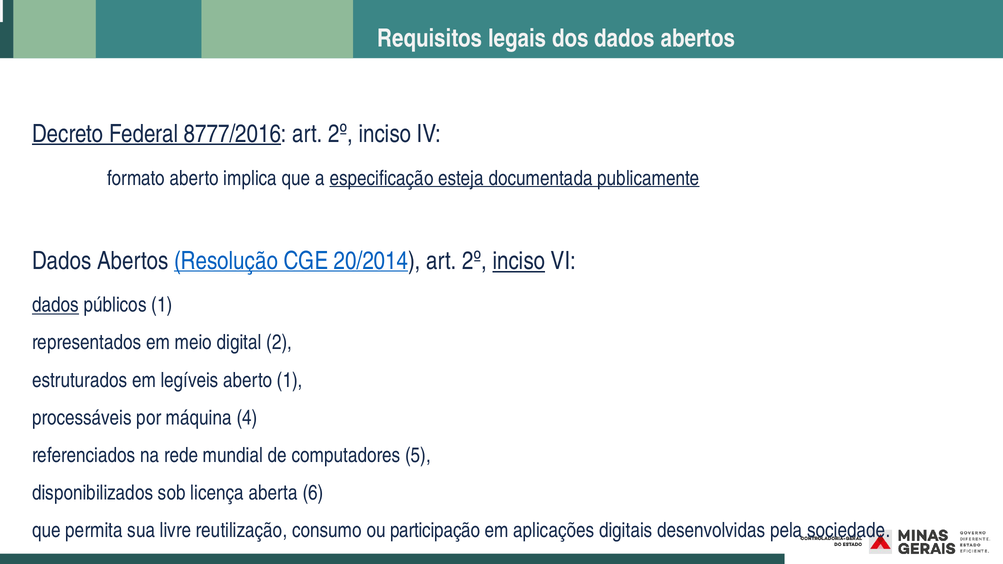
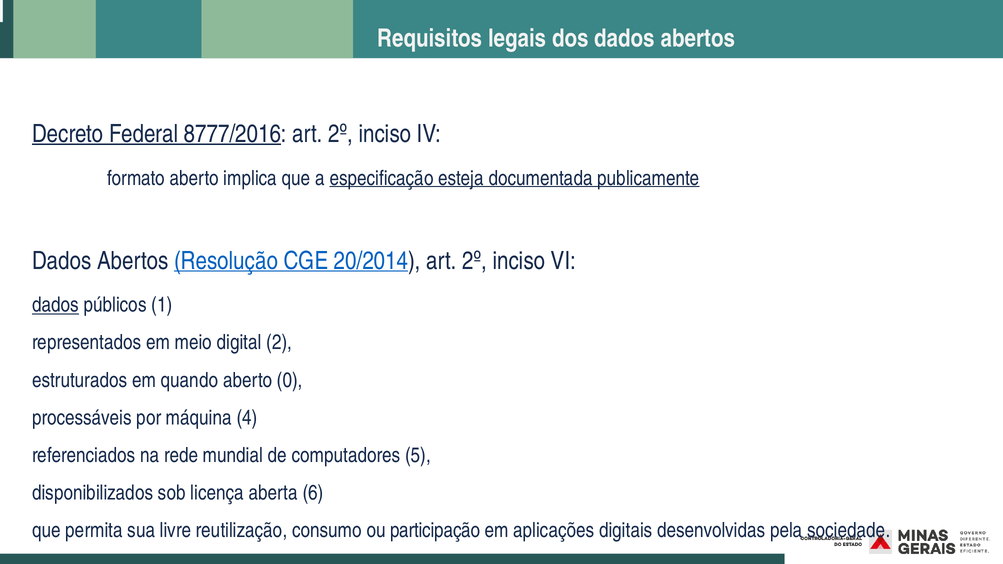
inciso underline: present -> none (519, 261)
legíveis: legíveis -> quando (189, 380)
aberto 1: 1 -> 0 (290, 380)
